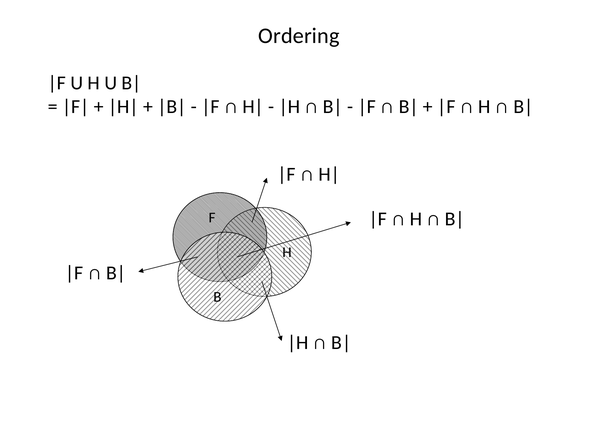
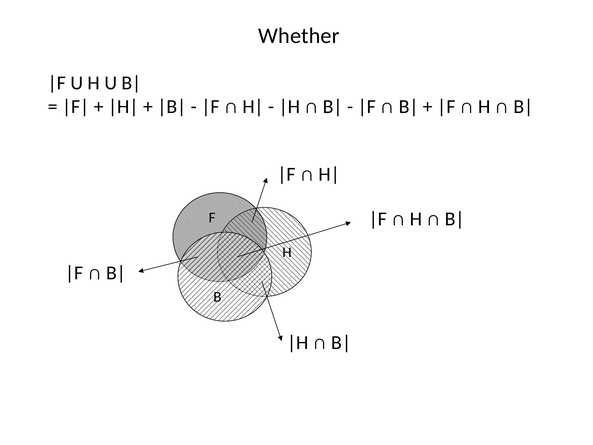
Ordering: Ordering -> Whether (299, 36)
